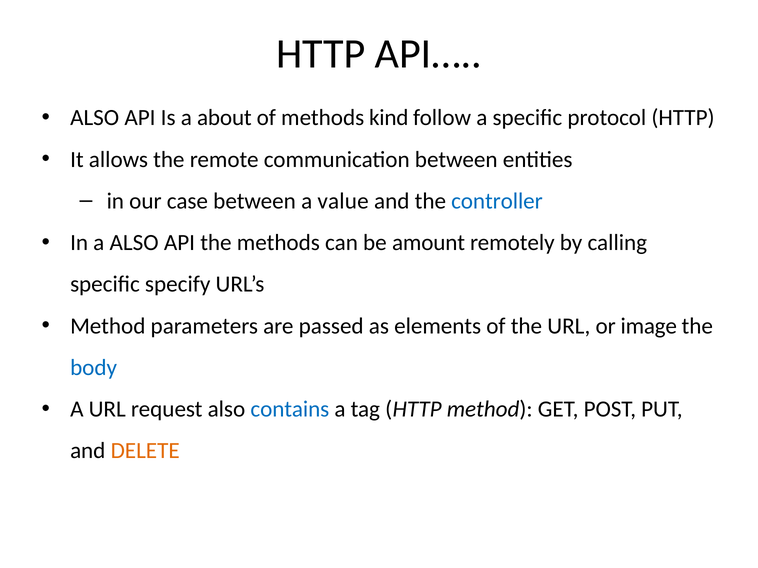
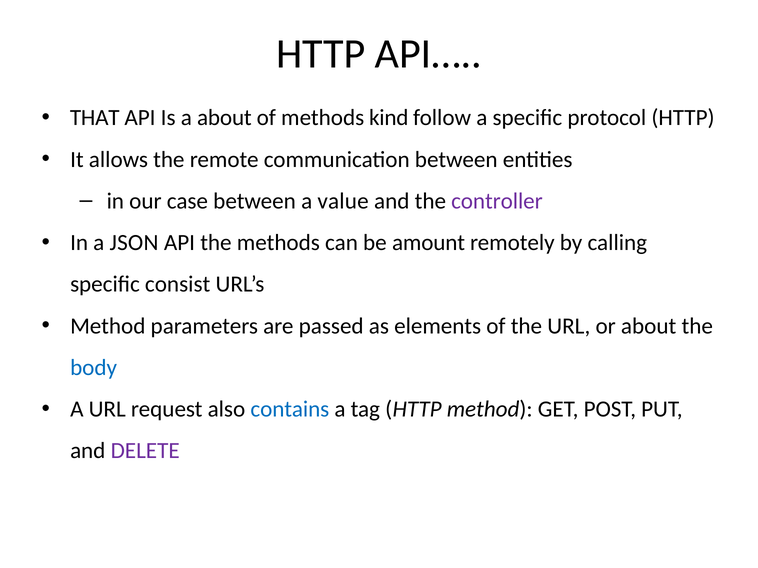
ALSO: ALSO -> THAT (95, 118)
controller colour: blue -> purple (497, 201)
a ALSO: ALSO -> JSON (134, 243)
specify: specify -> consist (178, 285)
or image: image -> about (649, 326)
DELETE colour: orange -> purple (145, 451)
